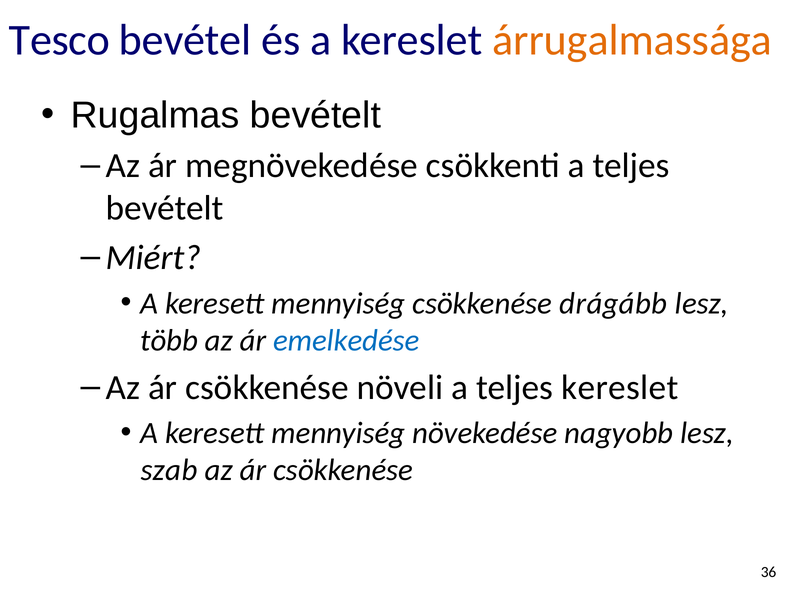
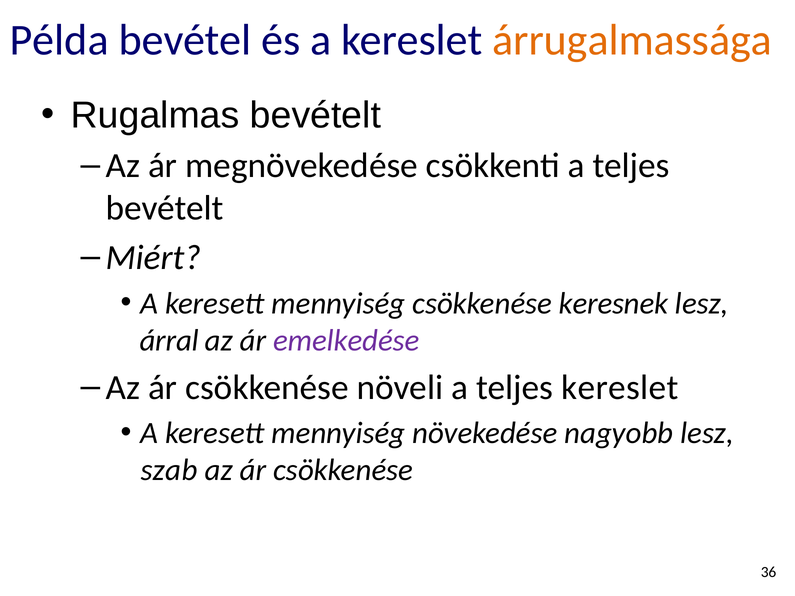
Tesco: Tesco -> Példa (59, 40)
drágább: drágább -> keresnek (614, 303)
több: több -> árral (169, 341)
emelkedése colour: blue -> purple (346, 341)
